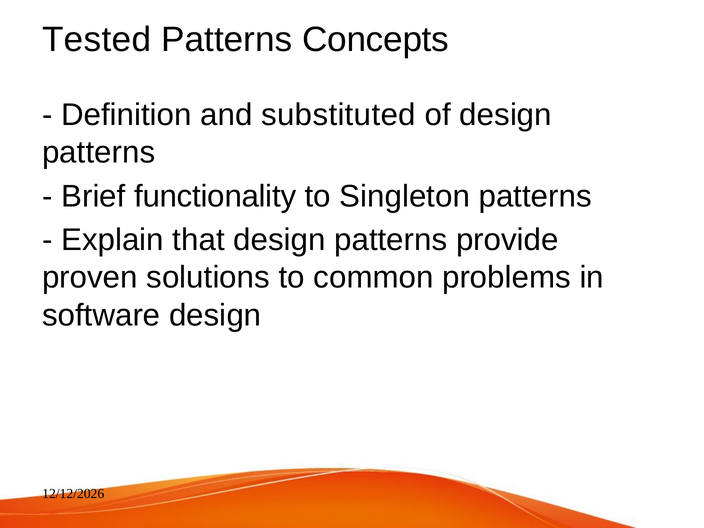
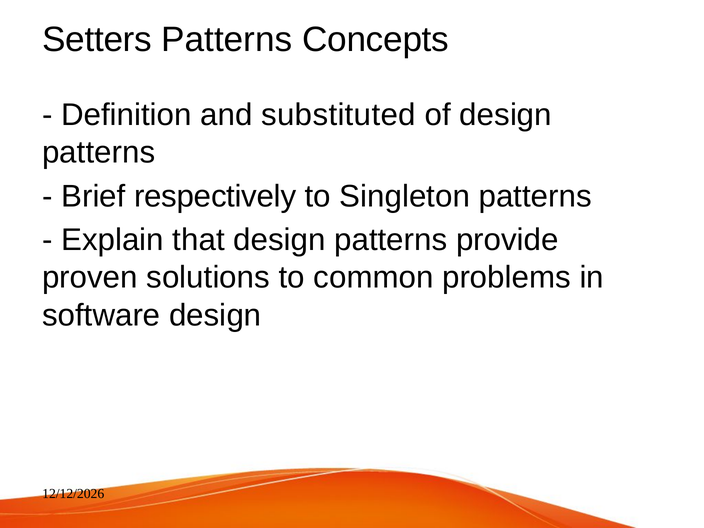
Tested: Tested -> Setters (97, 40)
functionality: functionality -> respectively (215, 196)
